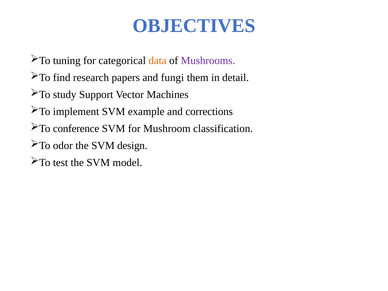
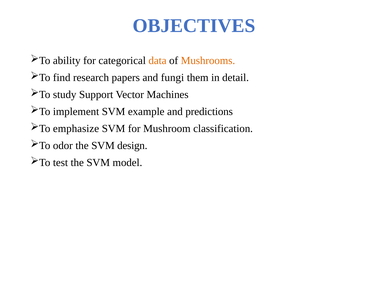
tuning: tuning -> ability (67, 61)
Mushrooms colour: purple -> orange (208, 61)
corrections: corrections -> predictions (209, 112)
conference: conference -> emphasize (76, 129)
